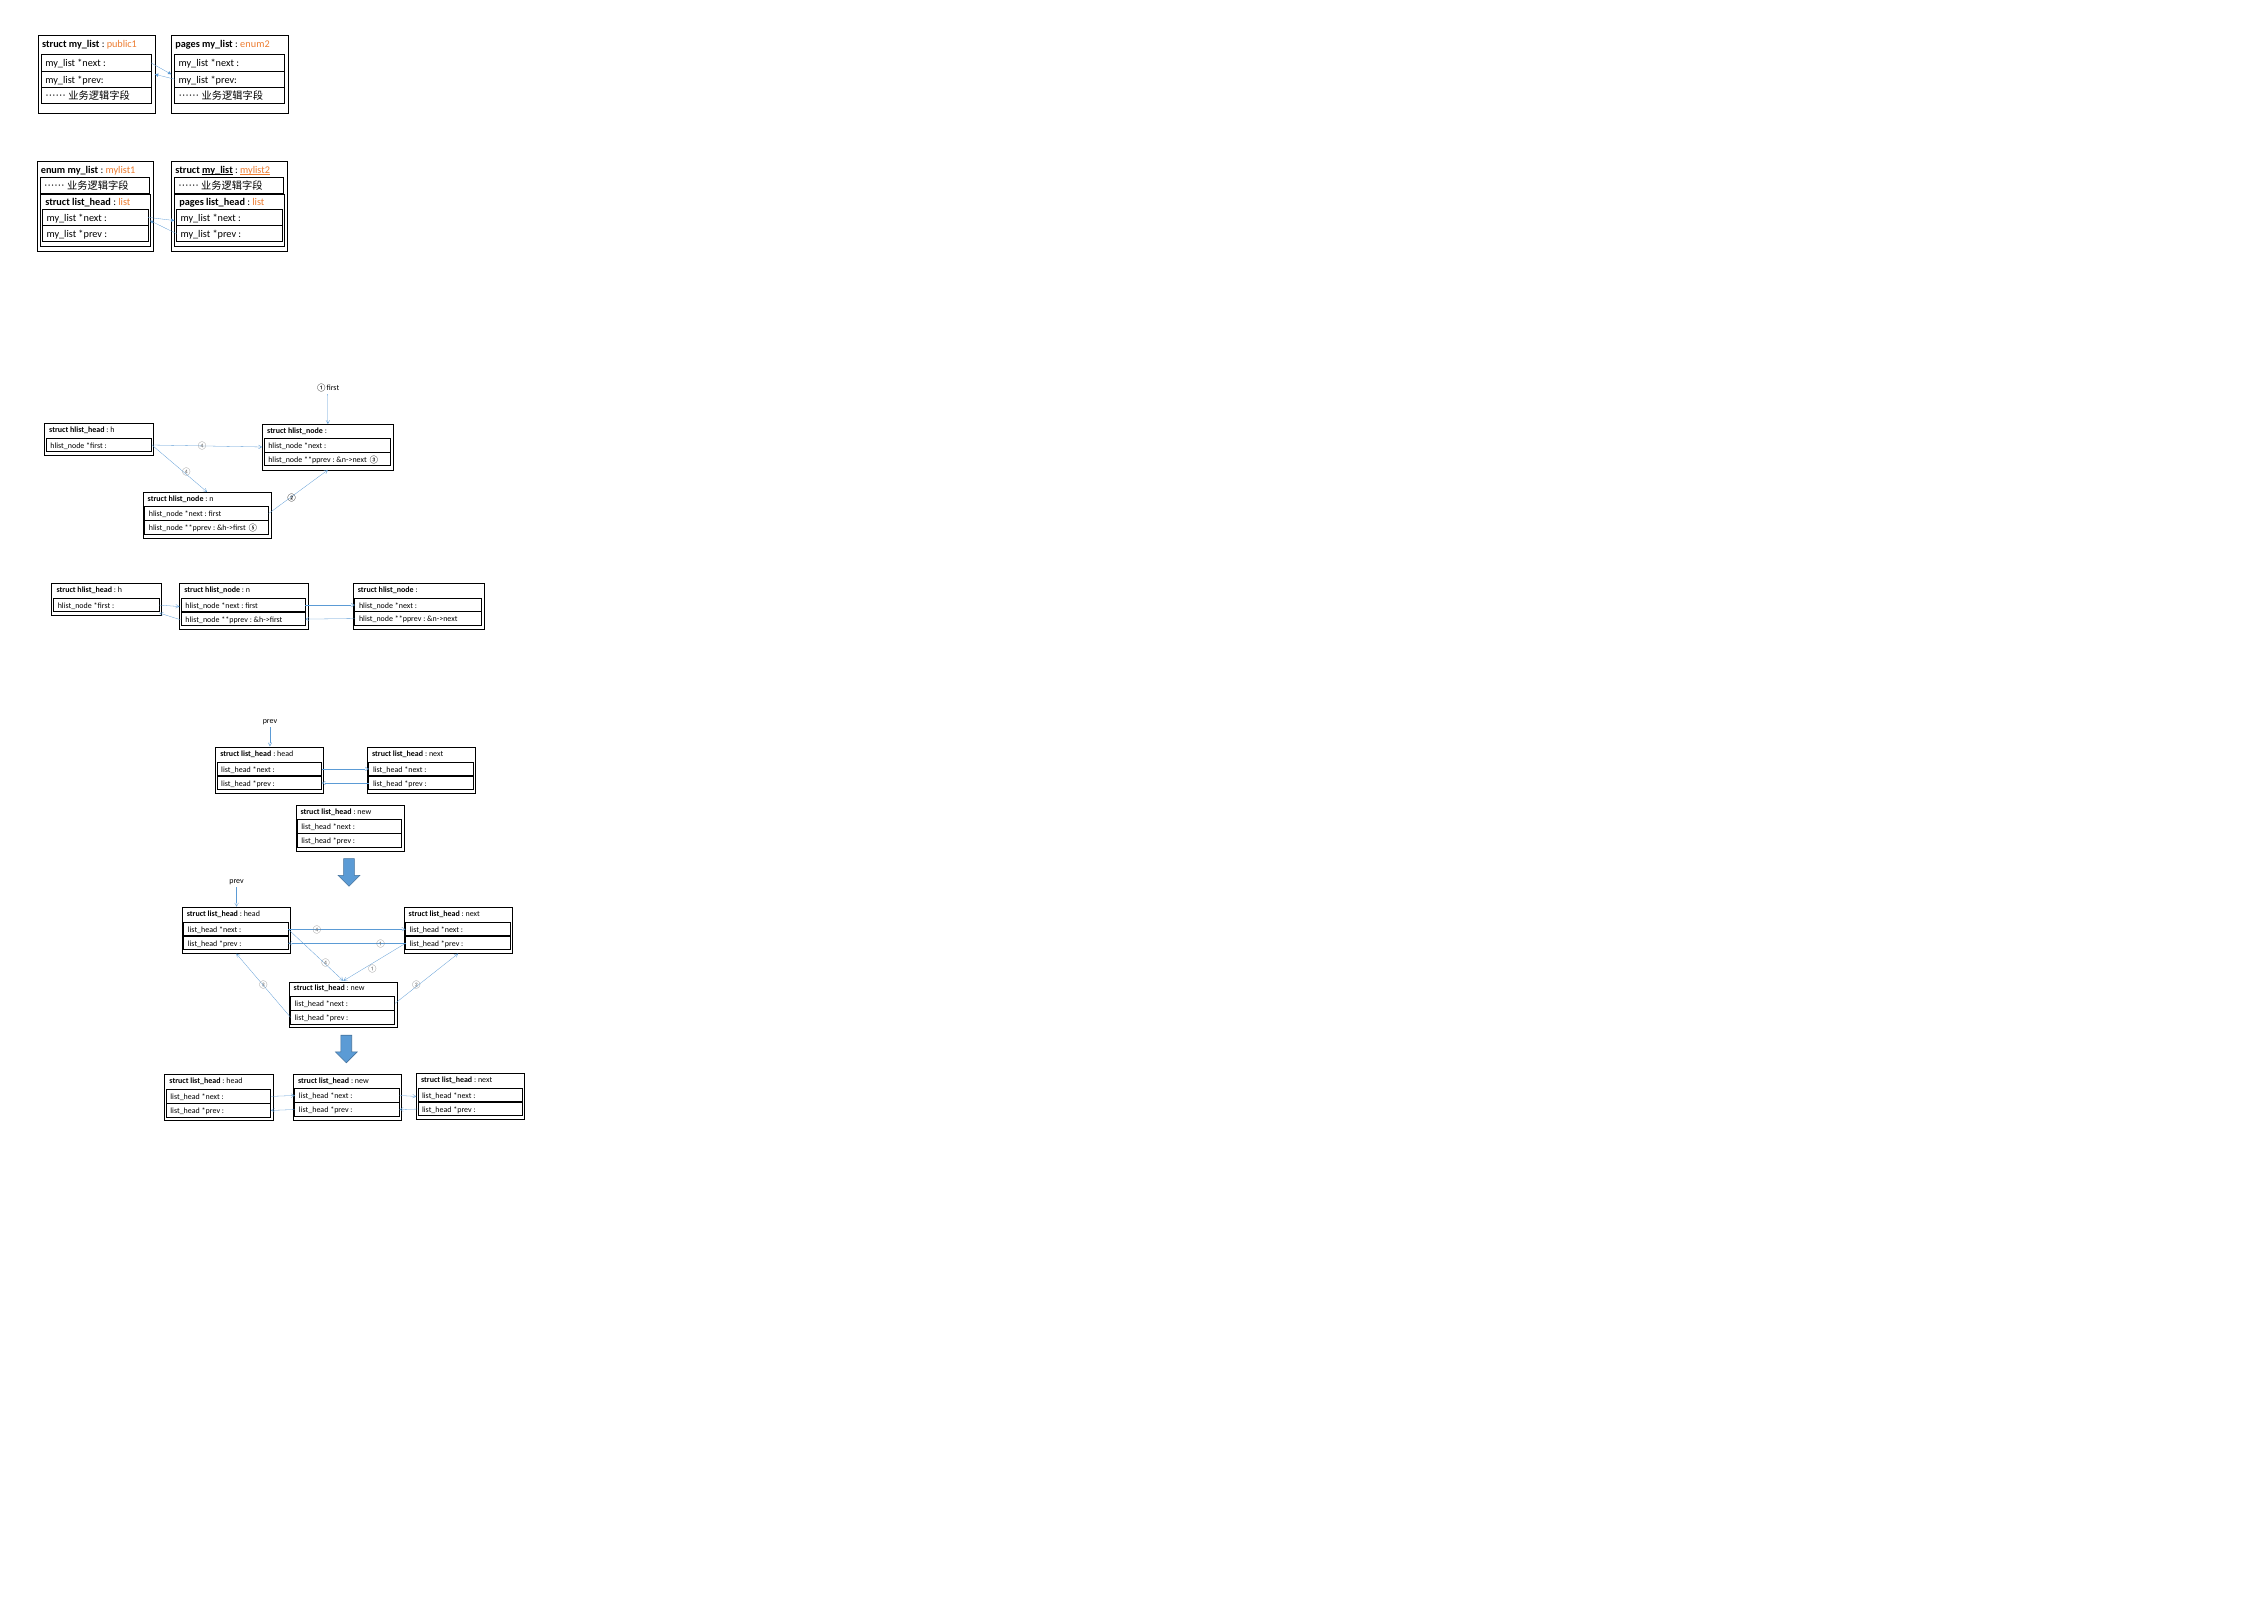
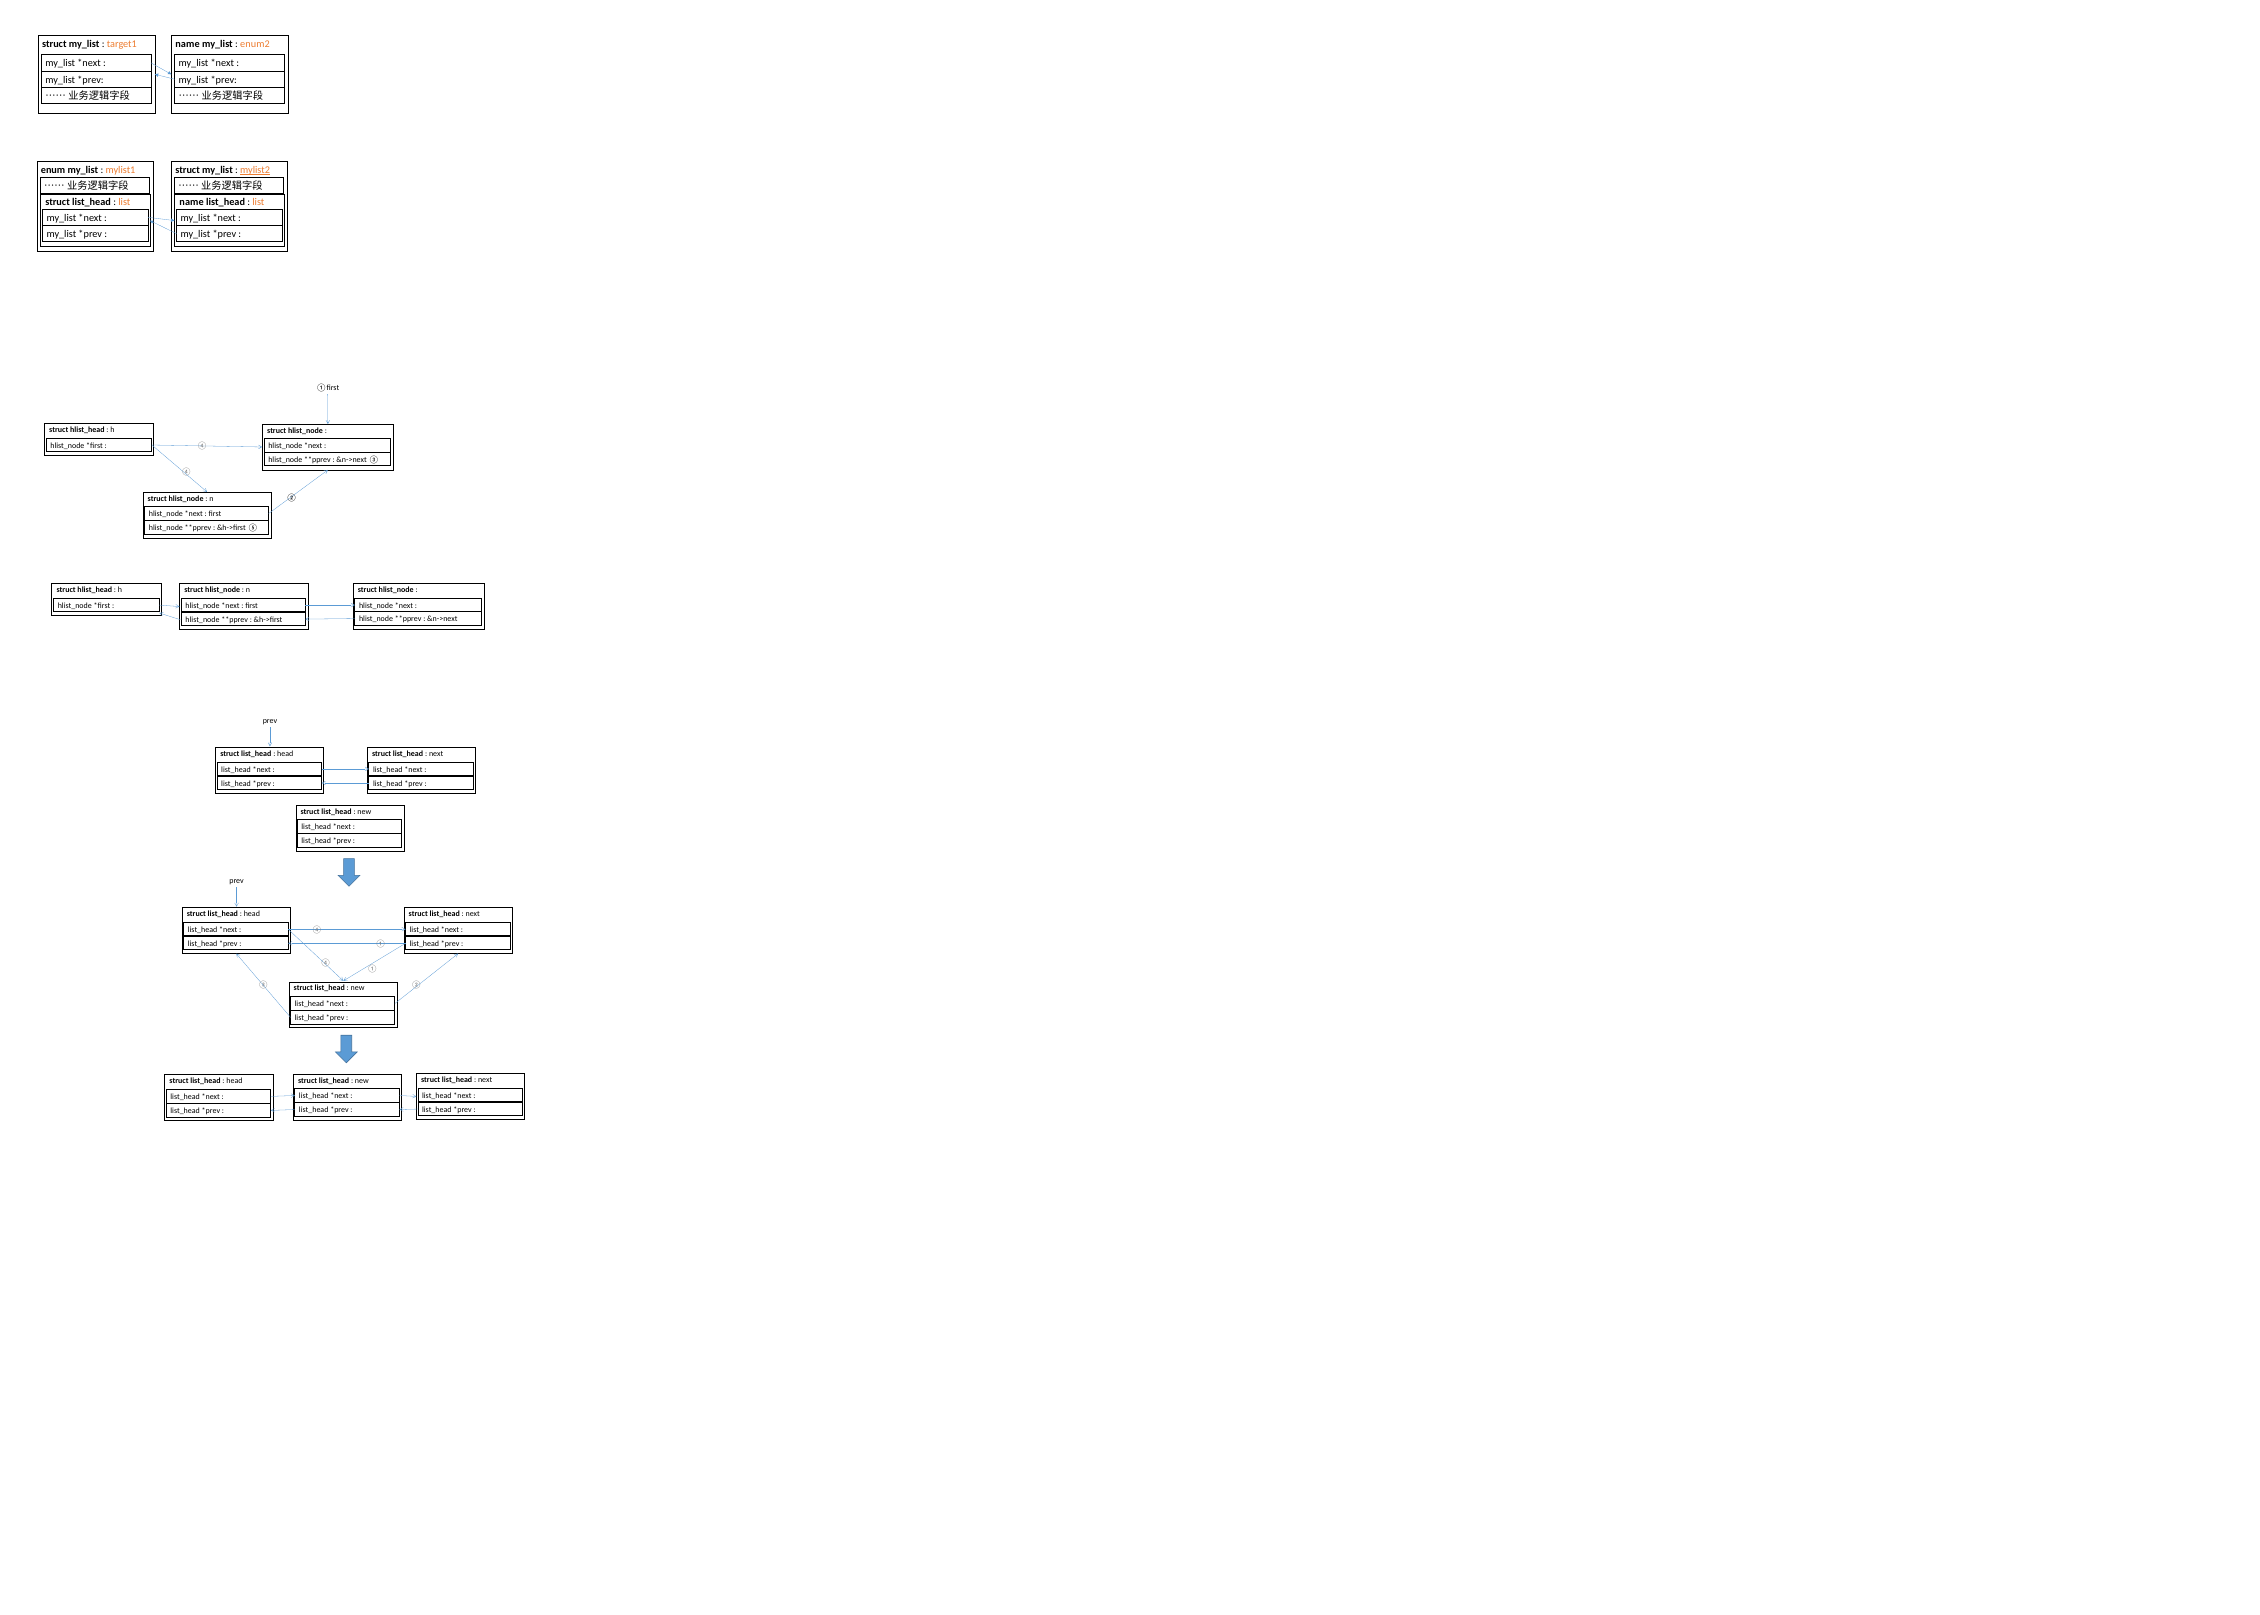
public1: public1 -> target1 (122, 44)
pages: pages -> name (188, 44)
my_list underline: present -> none (217, 170)
pages: pages -> name (192, 202)
